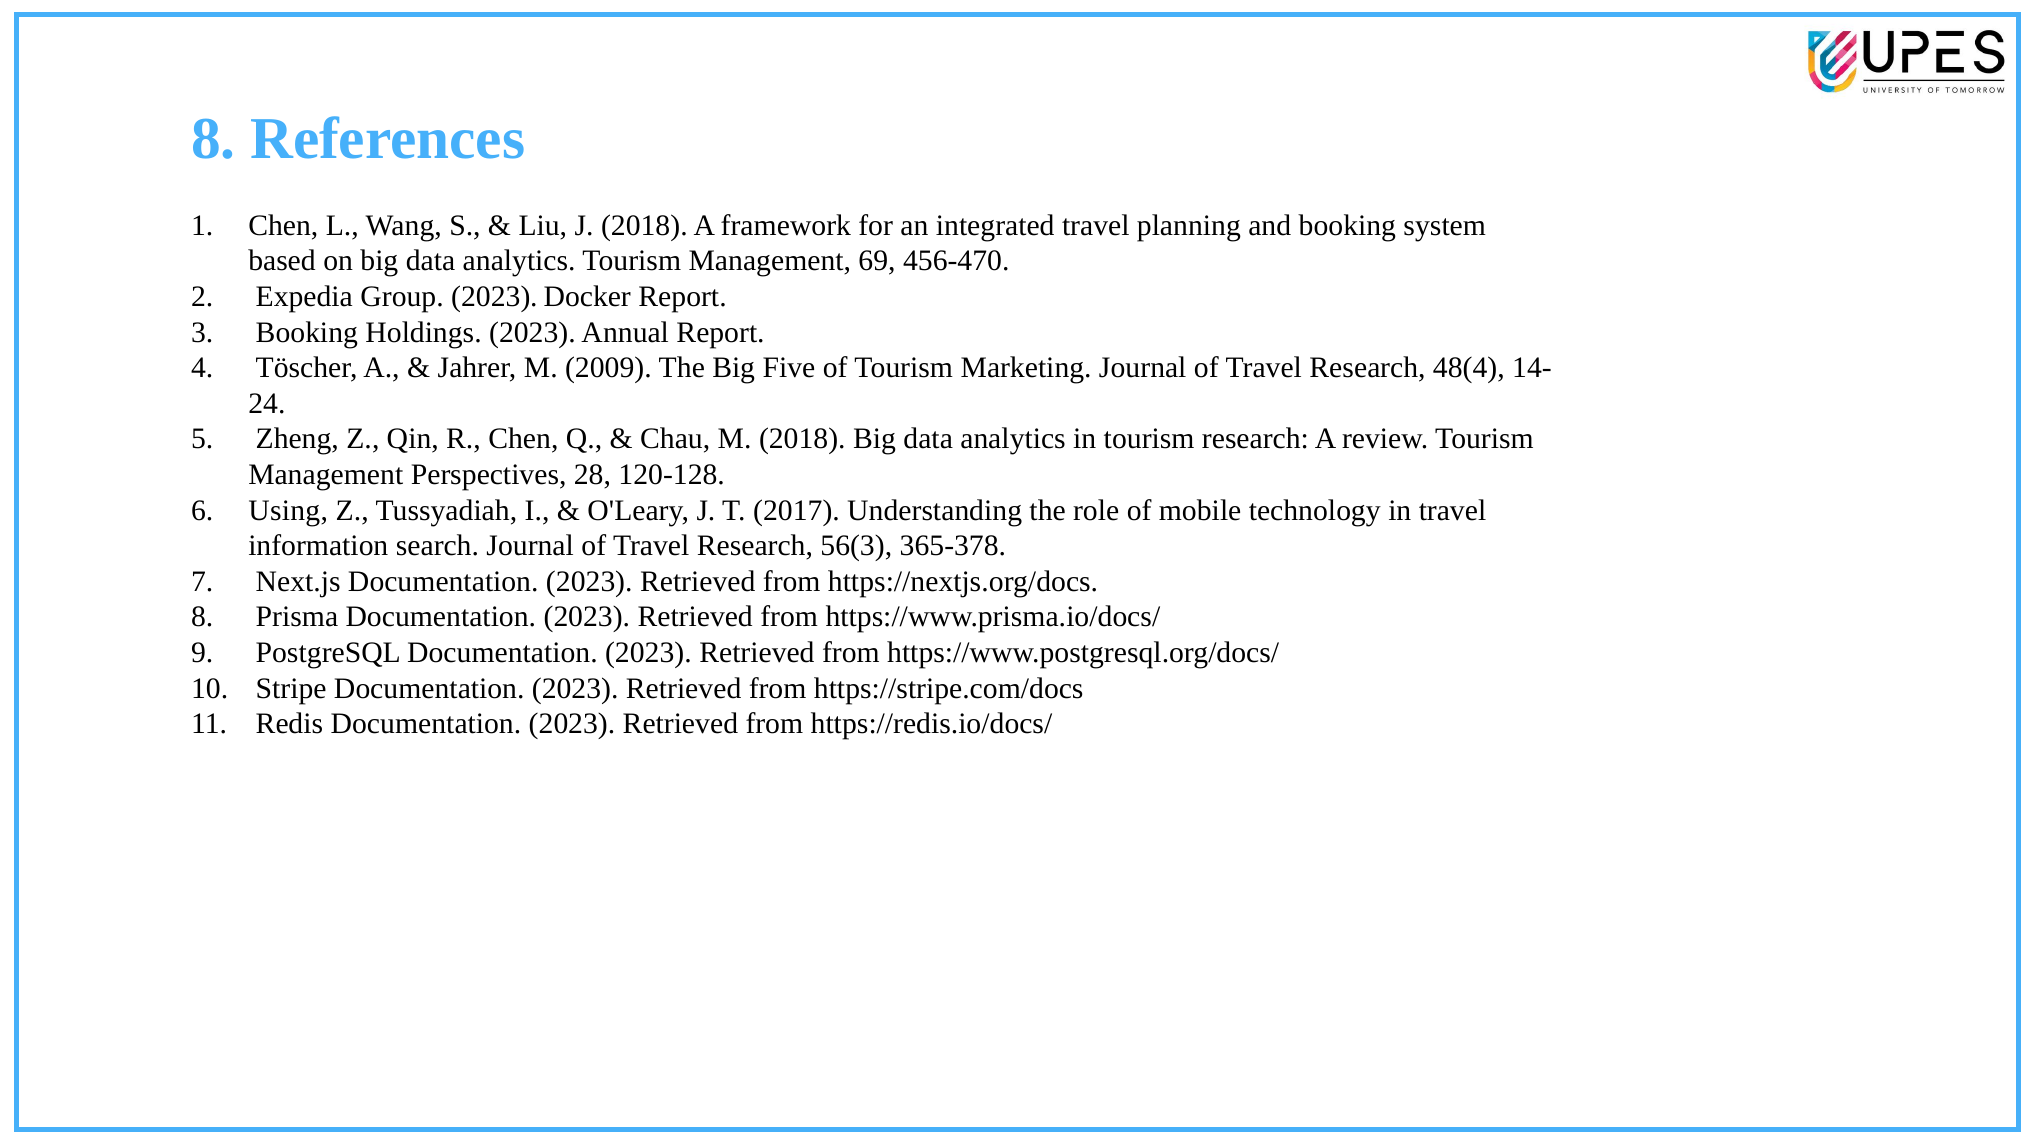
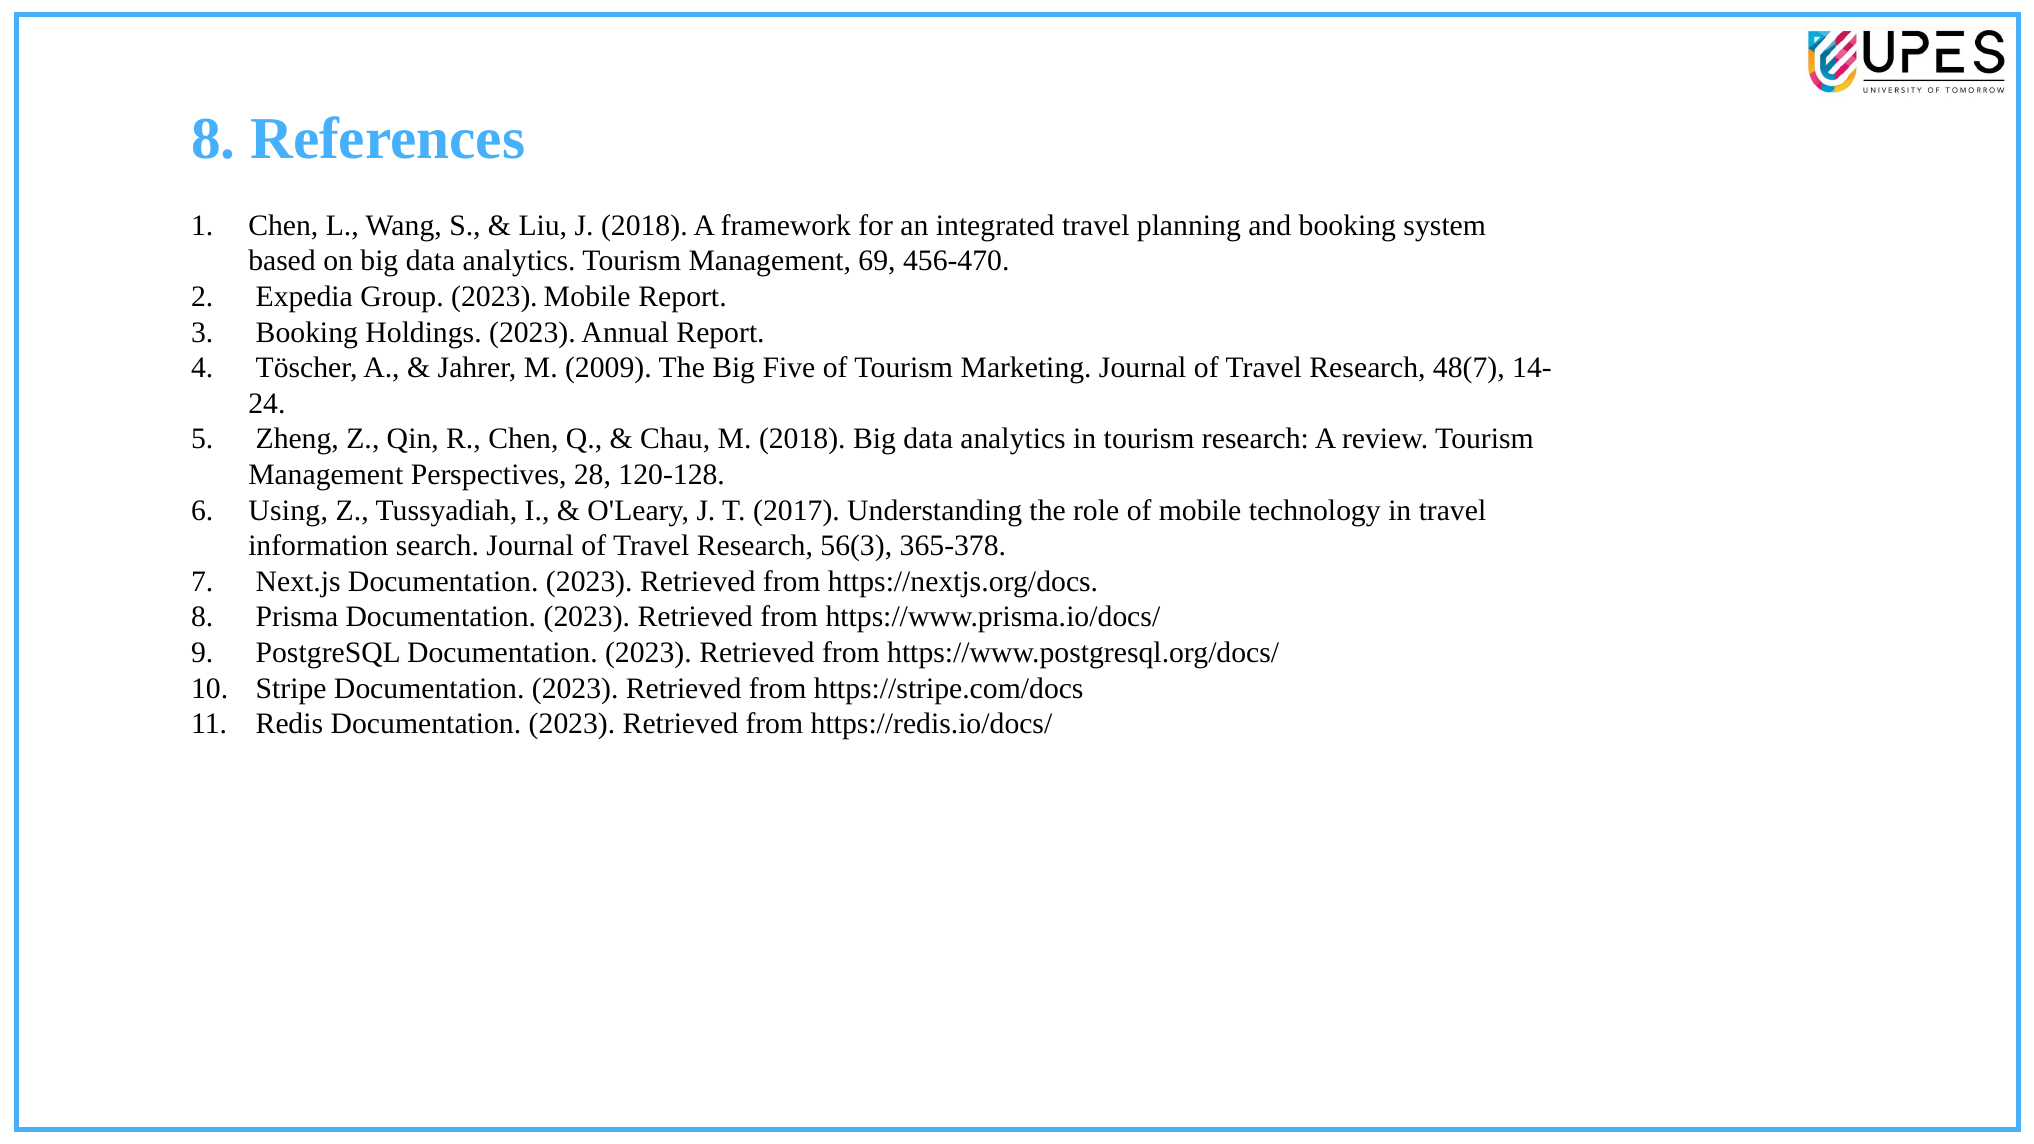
2023 Docker: Docker -> Mobile (587, 297)
48(4: 48(4 -> 48(7 (1469, 368)
